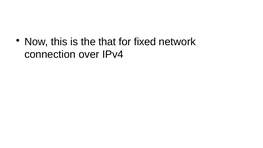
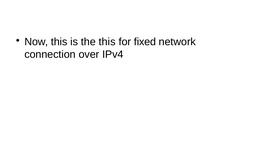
the that: that -> this (107, 42)
